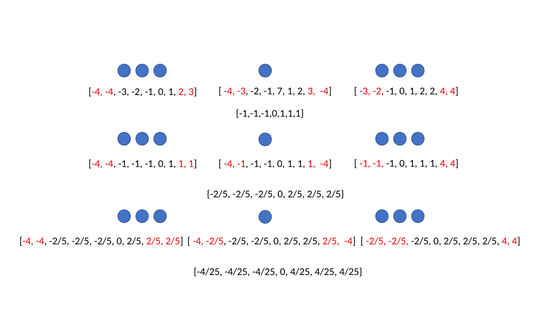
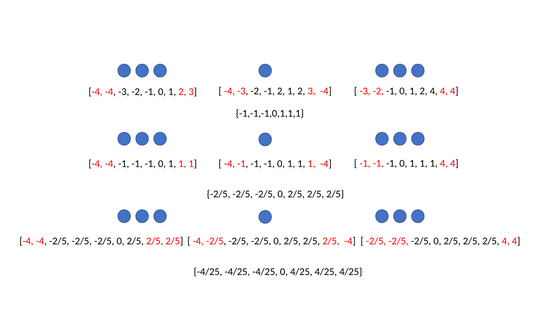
-1 7: 7 -> 2 (281, 91)
2 2: 2 -> 4 (434, 91)
